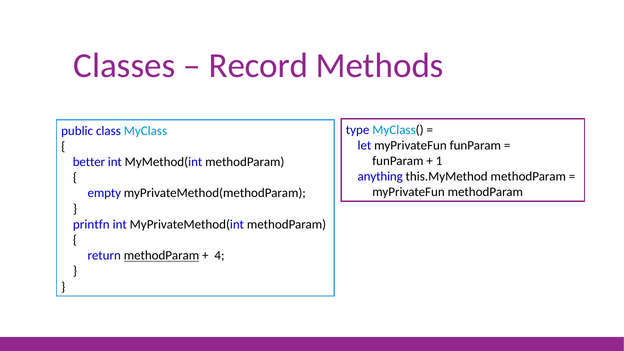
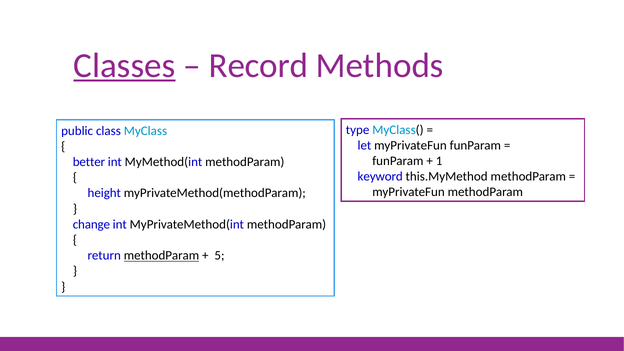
Classes underline: none -> present (124, 66)
anything: anything -> keyword (380, 177)
empty: empty -> height (104, 193)
printfn: printfn -> change (91, 224)
4: 4 -> 5 (219, 256)
